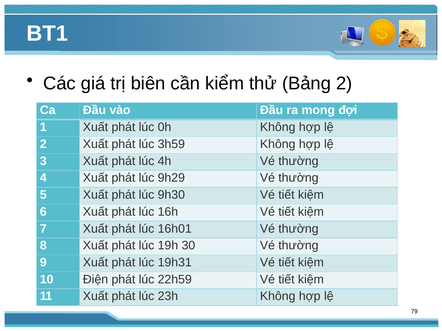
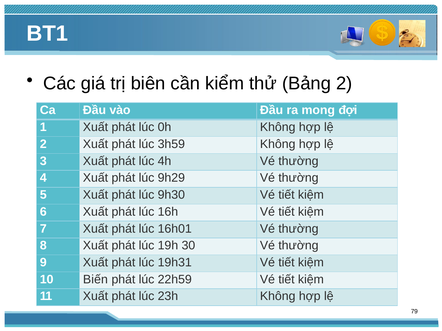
Điện: Điện -> Biến (95, 280)
